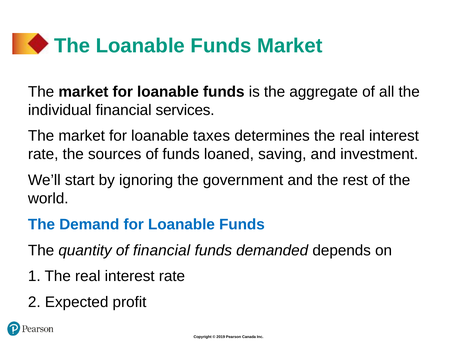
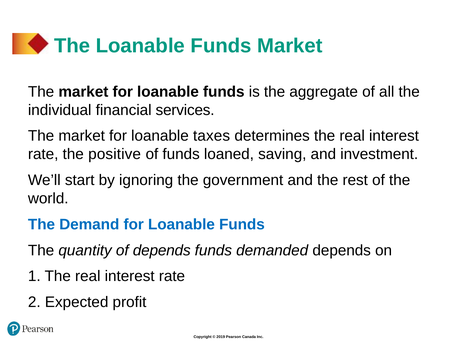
sources: sources -> positive (115, 154)
of financial: financial -> depends (162, 250)
